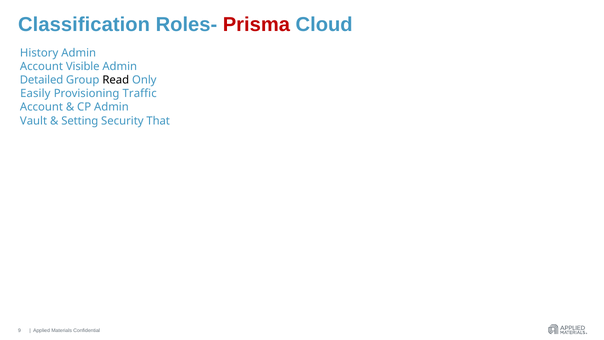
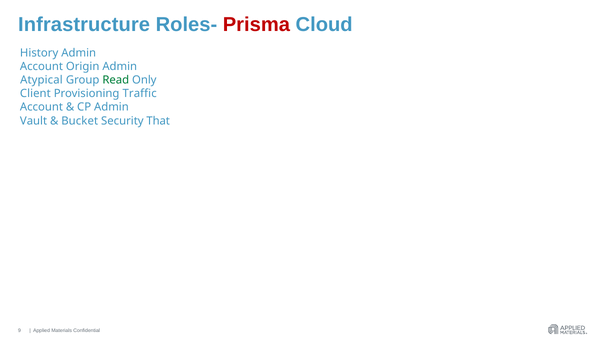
Classification: Classification -> Infrastructure (84, 25)
Visible: Visible -> Origin (83, 66)
Detailed: Detailed -> Atypical (41, 80)
Read colour: black -> green (116, 80)
Easily: Easily -> Client (35, 94)
Setting: Setting -> Bucket (80, 121)
